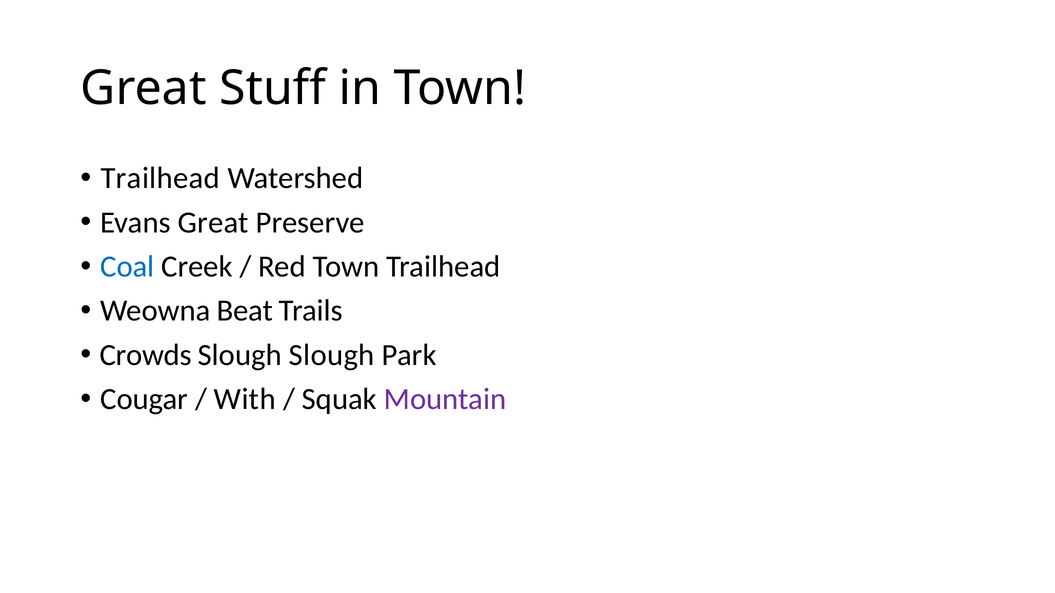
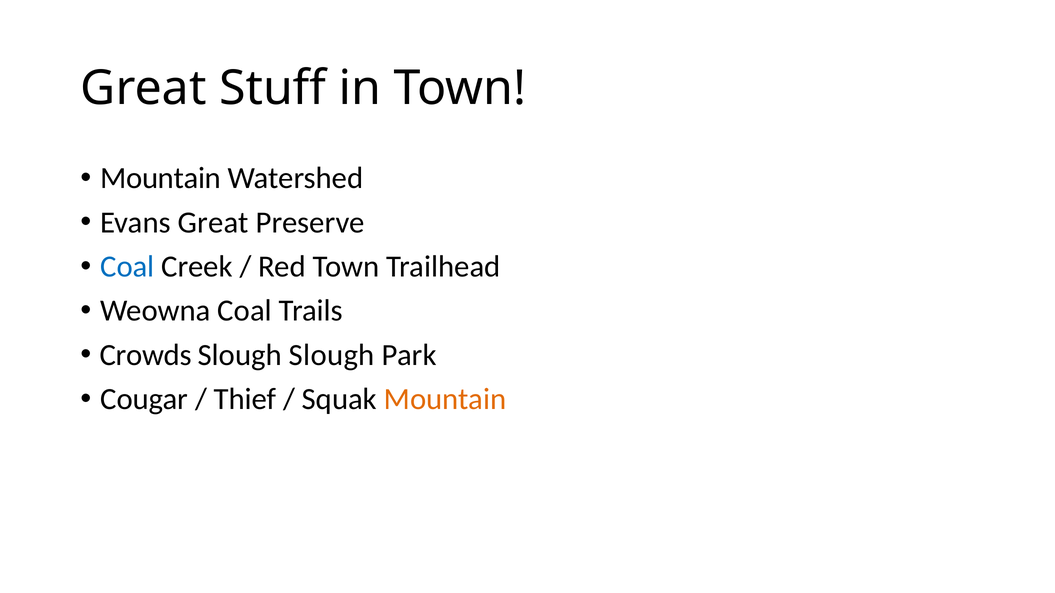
Trailhead: Trailhead -> Mountain (161, 178)
Weowna Beat: Beat -> Coal (245, 311)
With: With -> Thief (245, 400)
Mountain colour: purple -> orange (445, 400)
